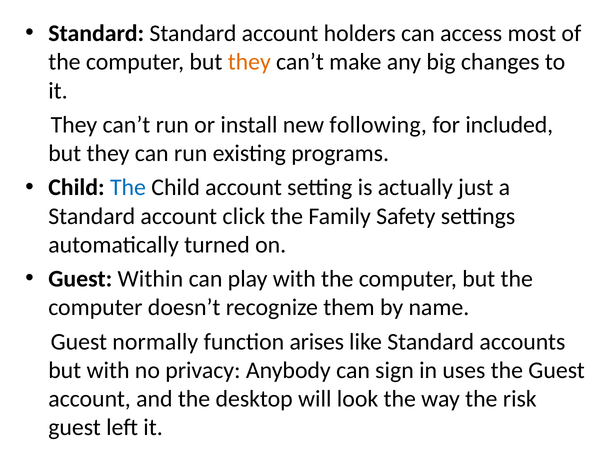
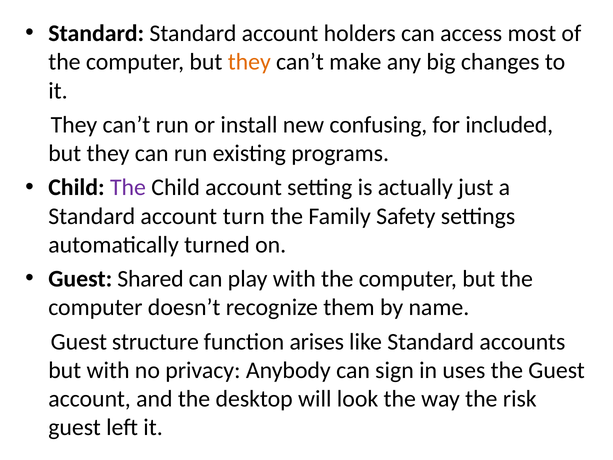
following: following -> confusing (378, 125)
The colour: blue -> purple (128, 187)
click: click -> turn (244, 216)
Within: Within -> Shared (151, 279)
normally: normally -> structure (155, 341)
